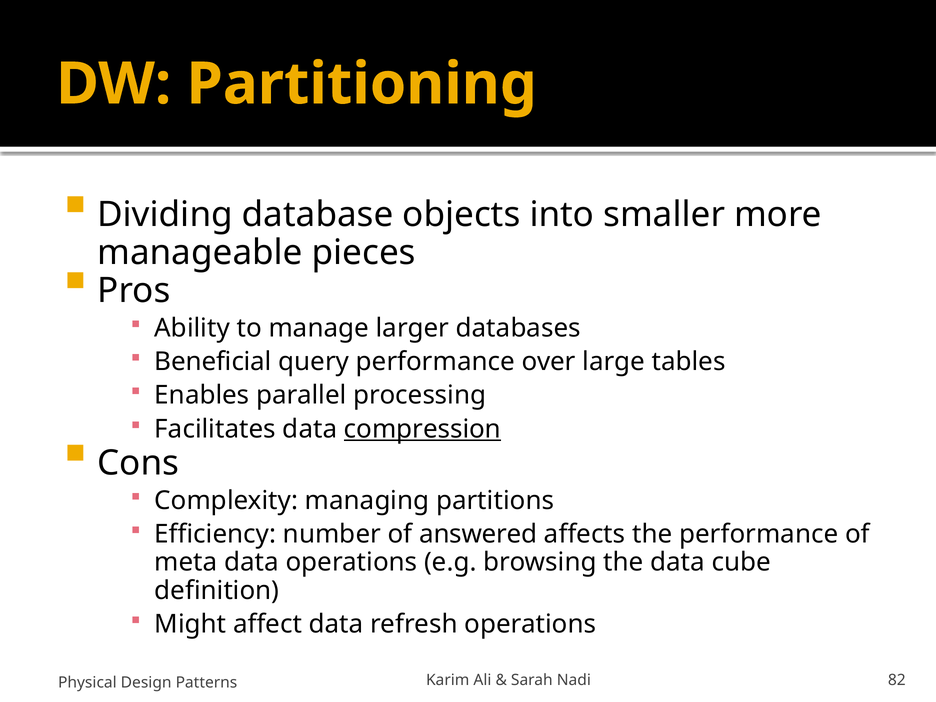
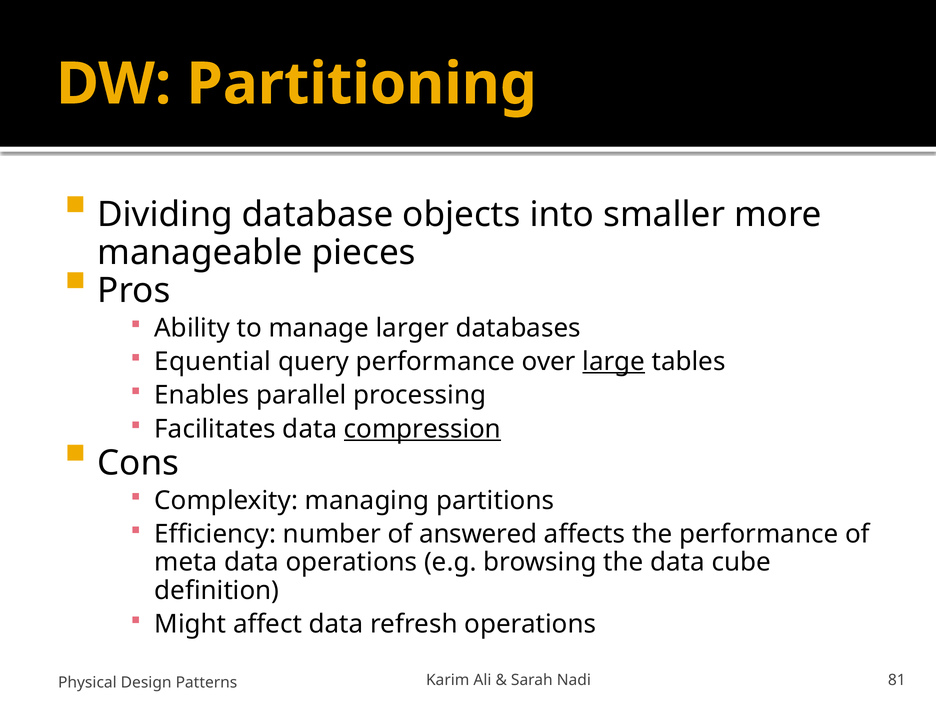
Beneficial: Beneficial -> Equential (213, 362)
large underline: none -> present (614, 362)
82: 82 -> 81 (897, 680)
